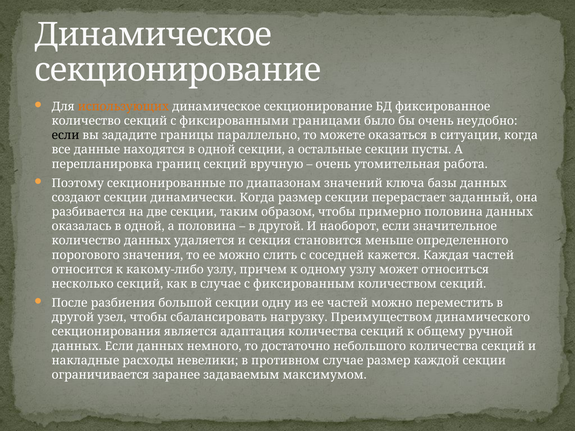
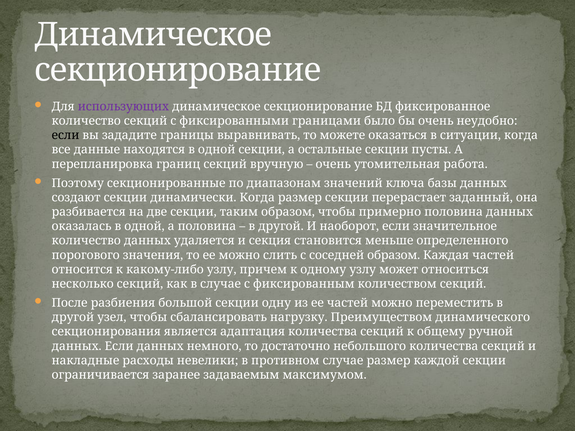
использующих colour: orange -> purple (123, 107)
параллельно: параллельно -> выравнивать (259, 135)
соседней кажется: кажется -> образом (394, 255)
